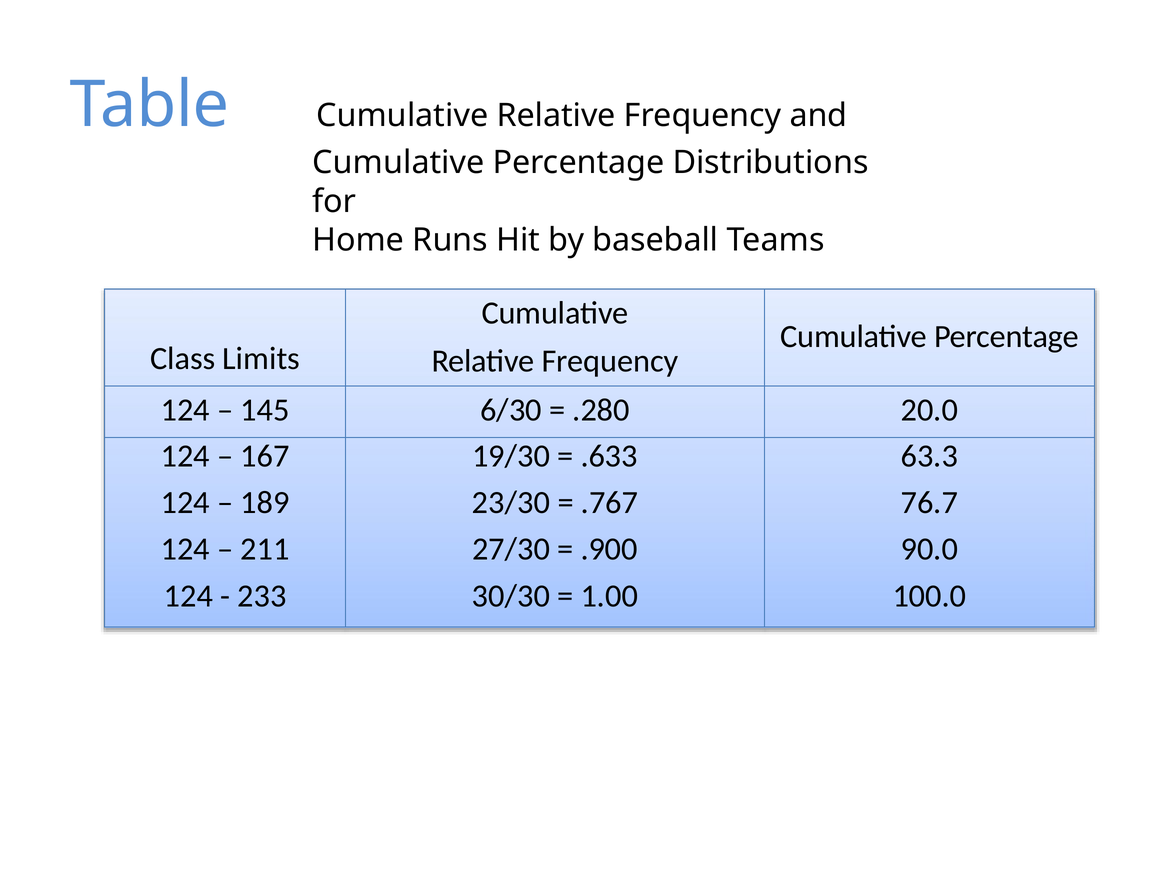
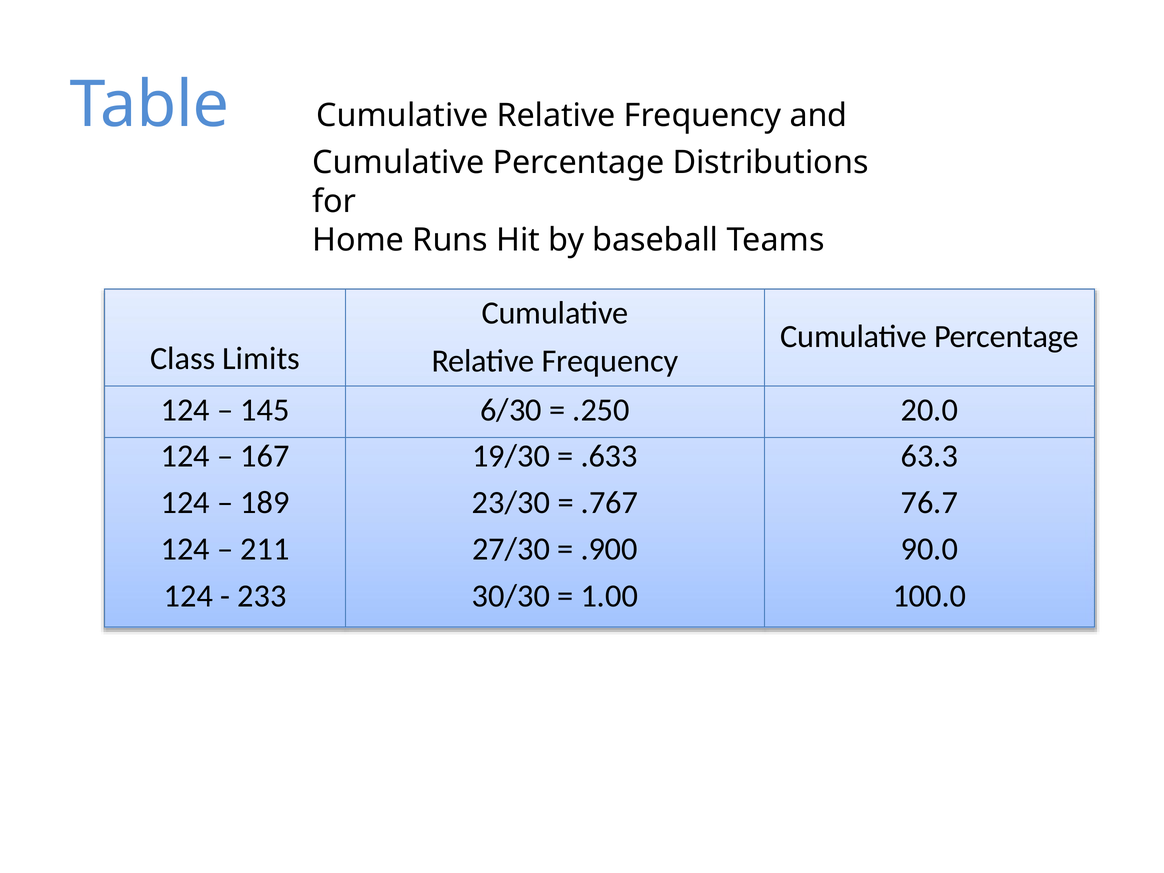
.280: .280 -> .250 (601, 410)
